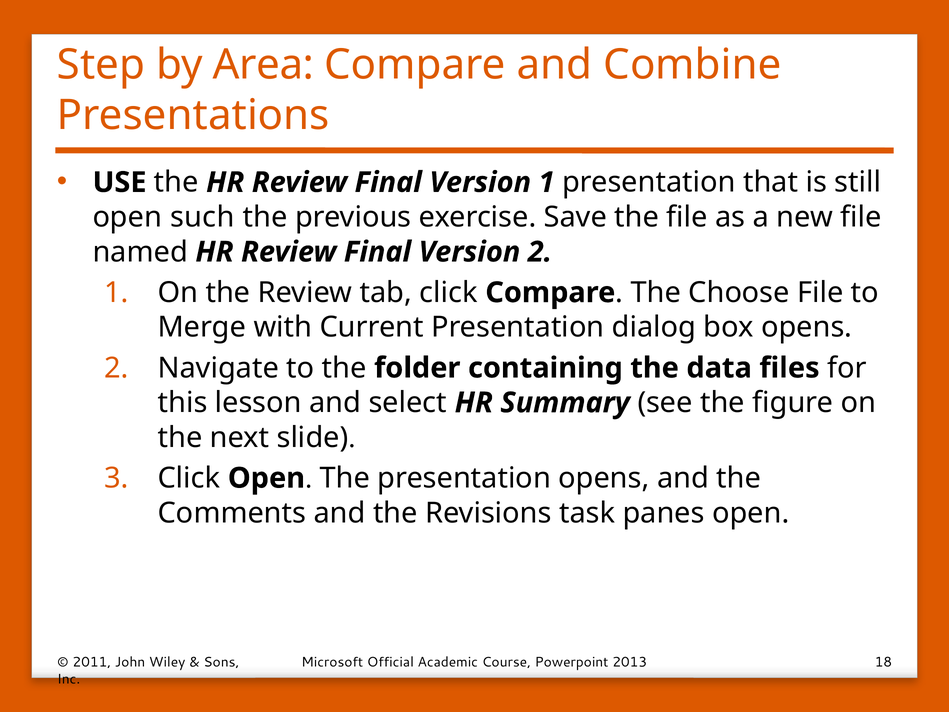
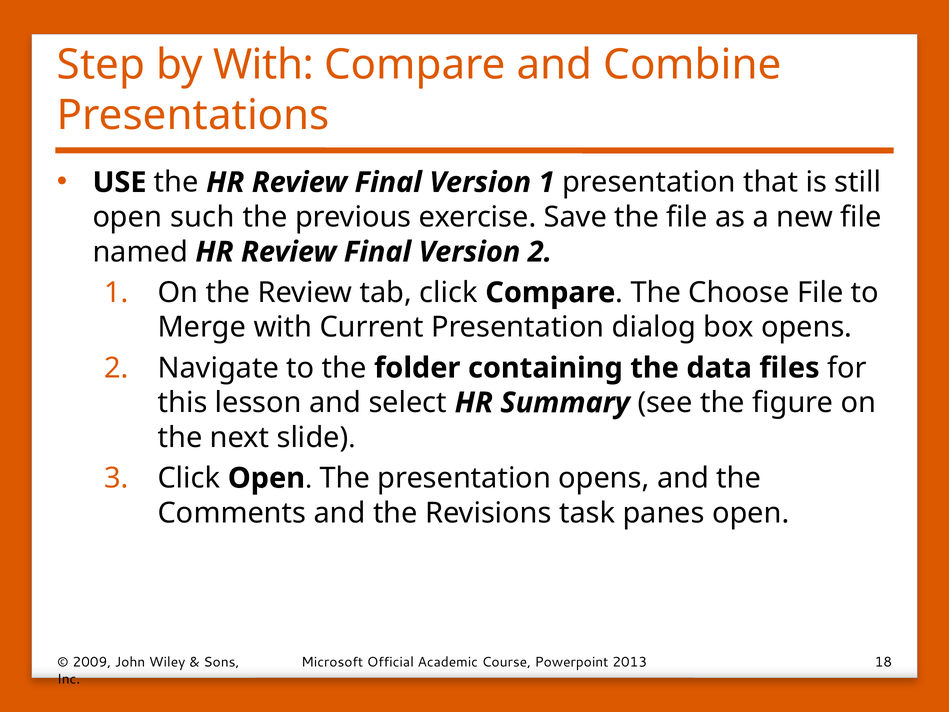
by Area: Area -> With (264, 65)
2011: 2011 -> 2009 (92, 662)
